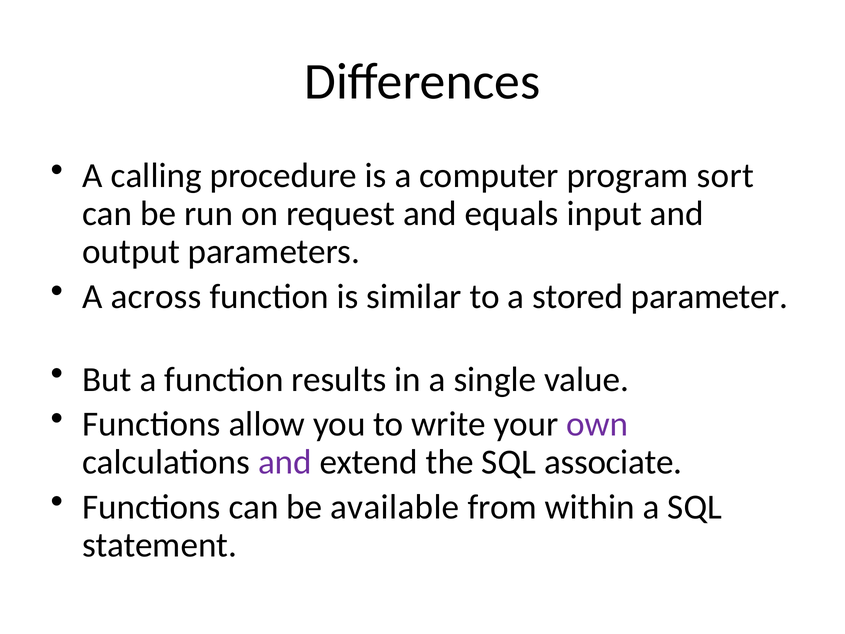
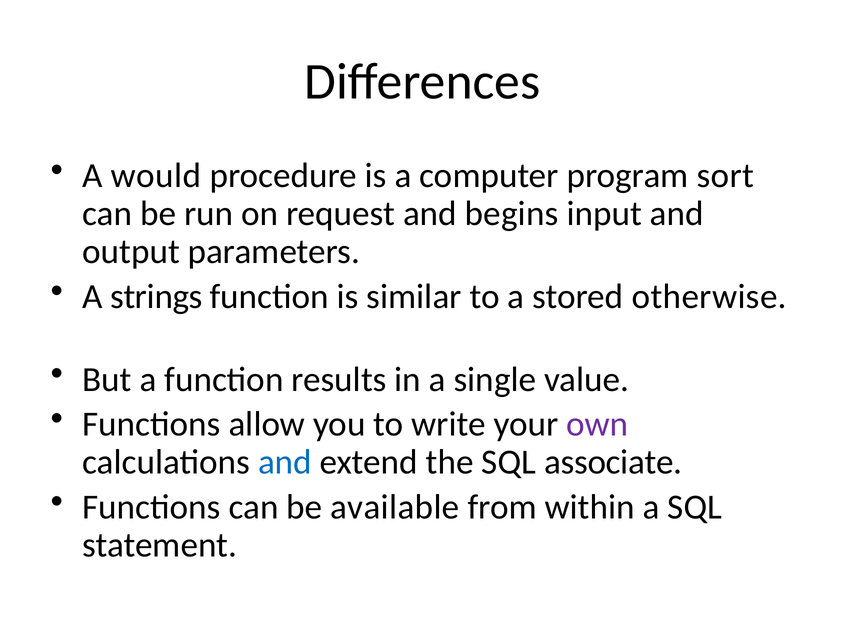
calling: calling -> would (156, 176)
equals: equals -> begins (512, 214)
across: across -> strings (156, 297)
parameter: parameter -> otherwise (709, 297)
and colour: purple -> blue (285, 462)
